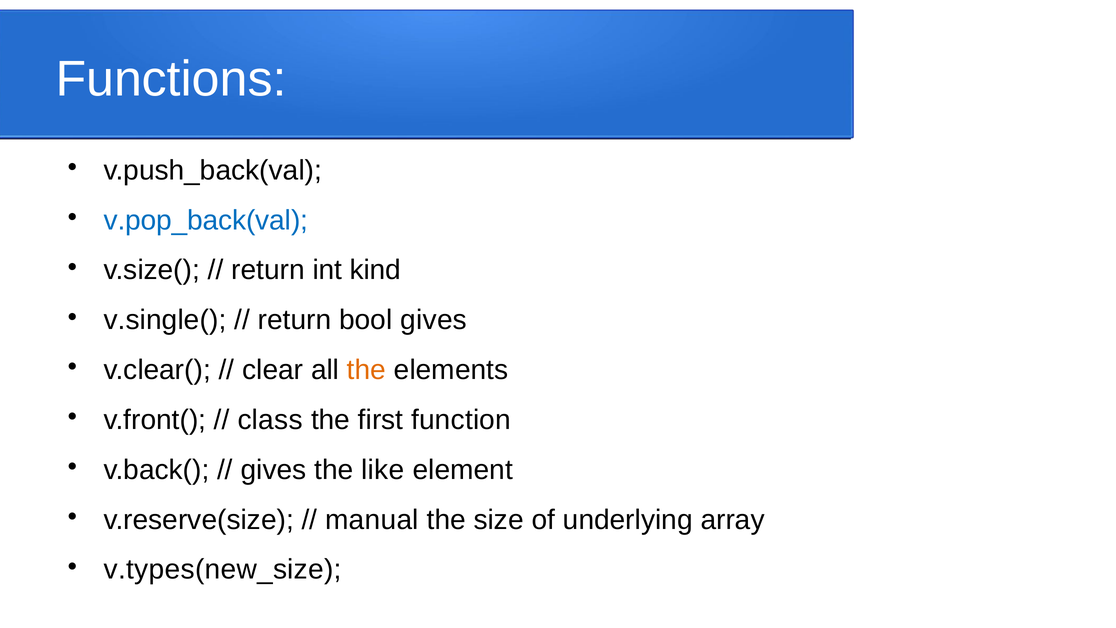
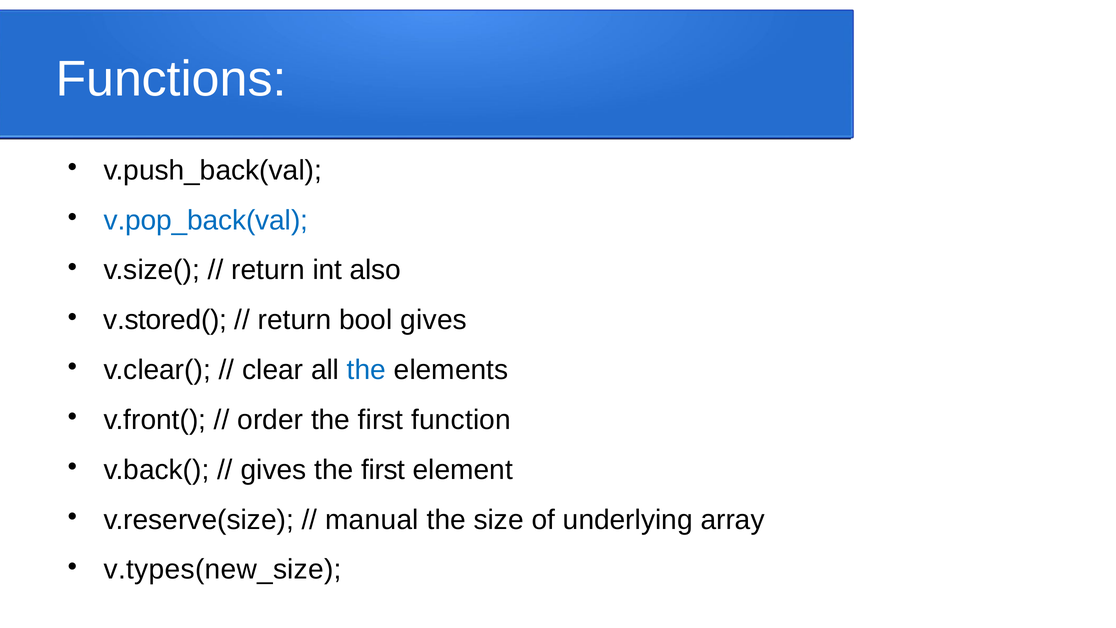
kind: kind -> also (375, 270)
v.single(: v.single( -> v.stored( (165, 320)
the colour: orange -> blue (367, 370)
class: class -> order (270, 420)
gives the like: like -> first (383, 470)
